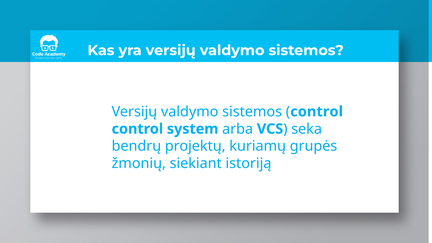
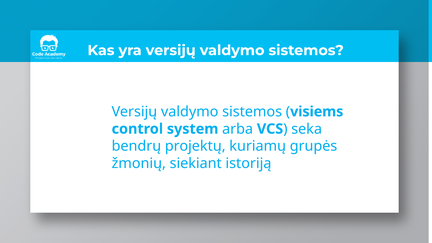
control: control -> visiems (317, 112)
